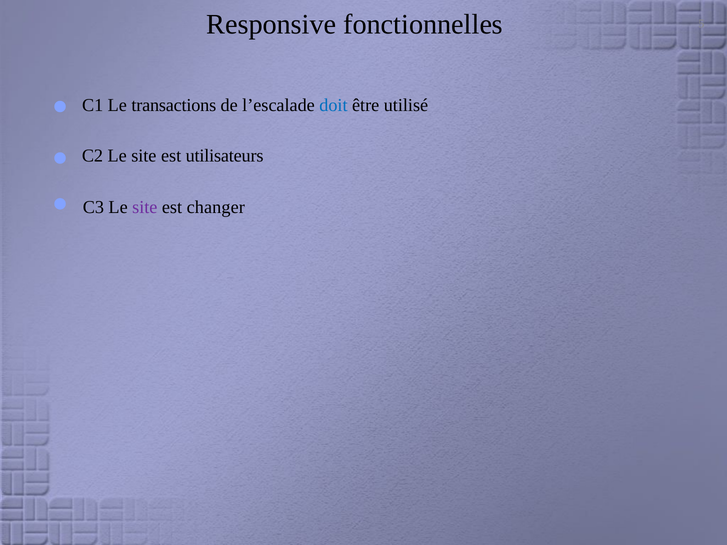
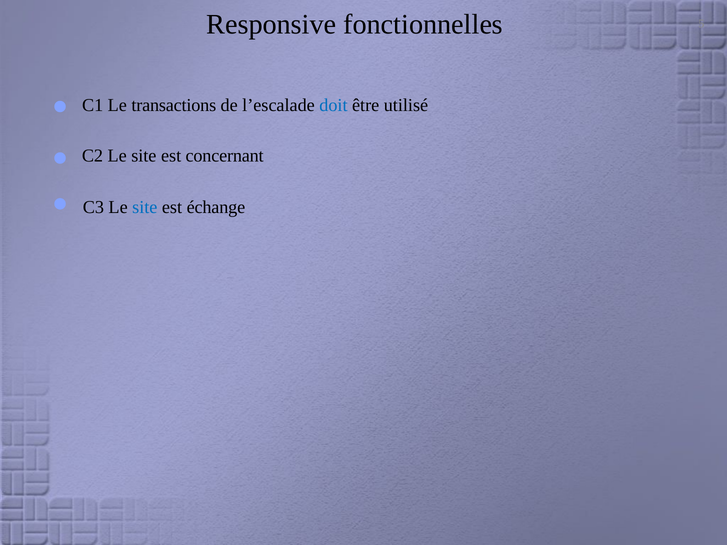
utilisateurs: utilisateurs -> concernant (225, 156)
site colour: purple -> blue (145, 207)
changer: changer -> échange (216, 207)
